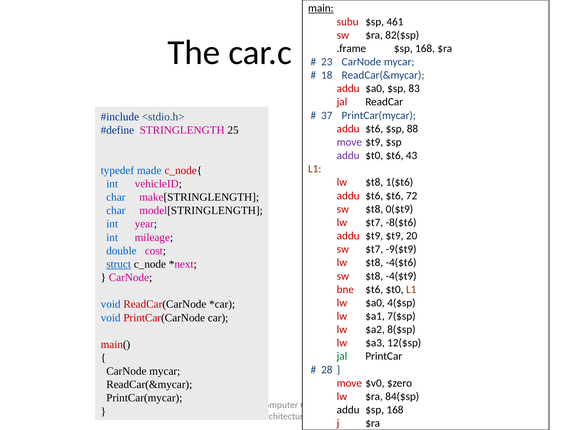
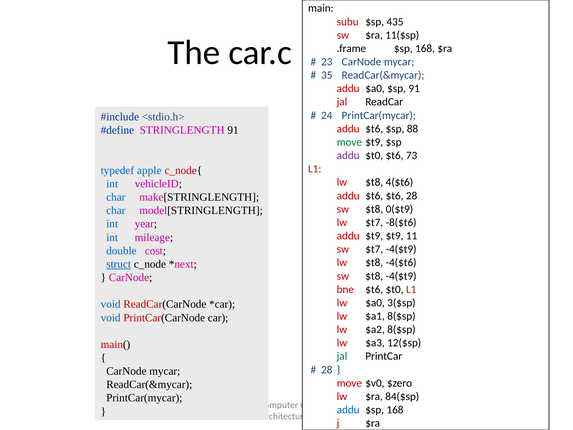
main underline: present -> none (321, 8)
461: 461 -> 435 (395, 22)
82($sp: 82($sp -> 11($sp (402, 35)
18: 18 -> 35 (327, 75)
$sp 83: 83 -> 91 (414, 89)
37: 37 -> 24 (327, 115)
STRINGLENGTH 25: 25 -> 91 (233, 130)
move colour: purple -> green (349, 142)
43: 43 -> 73 (412, 155)
made: made -> apple (149, 170)
1($t6: 1($t6 -> 4($t6 (399, 182)
$t6 72: 72 -> 28 (412, 196)
20: 20 -> 11 (412, 236)
$t7 -9($t9: -9($t9 -> -4($t9 (401, 249)
4($sp: 4($sp -> 3($sp (401, 303)
$a1 7($sp: 7($sp -> 8($sp (401, 316)
addu colour: black -> blue (348, 410)
